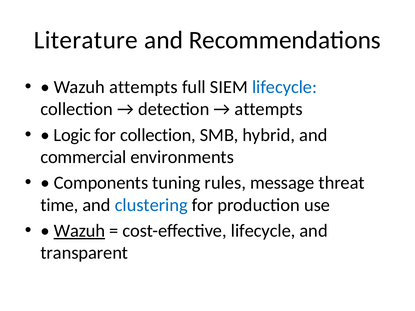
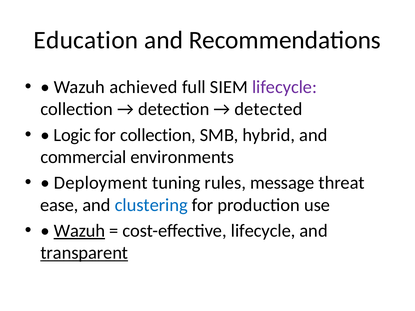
Literature: Literature -> Education (86, 40)
Wazuh attempts: attempts -> achieved (143, 87)
lifecycle colour: blue -> purple (285, 87)
attempts: attempts -> detected (268, 109)
Components: Components -> Deployment (101, 183)
time: time -> ease (59, 205)
transparent underline: none -> present (84, 253)
